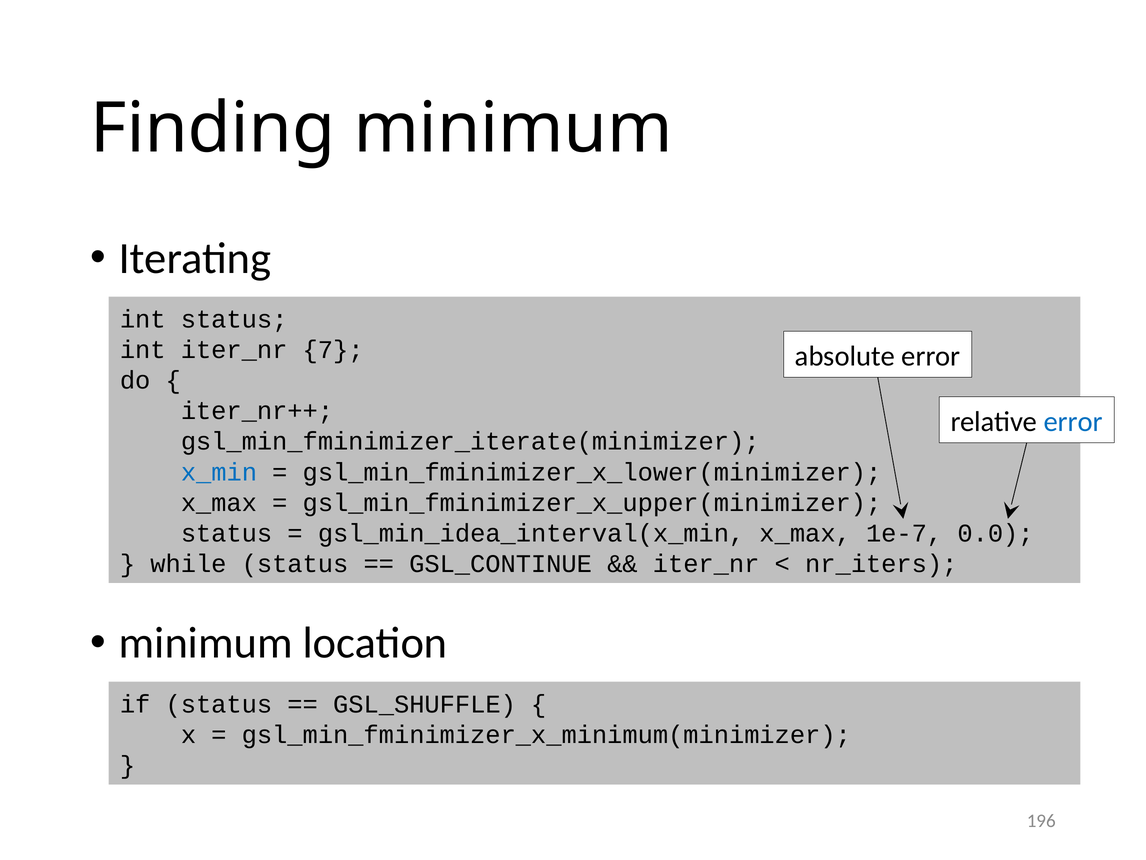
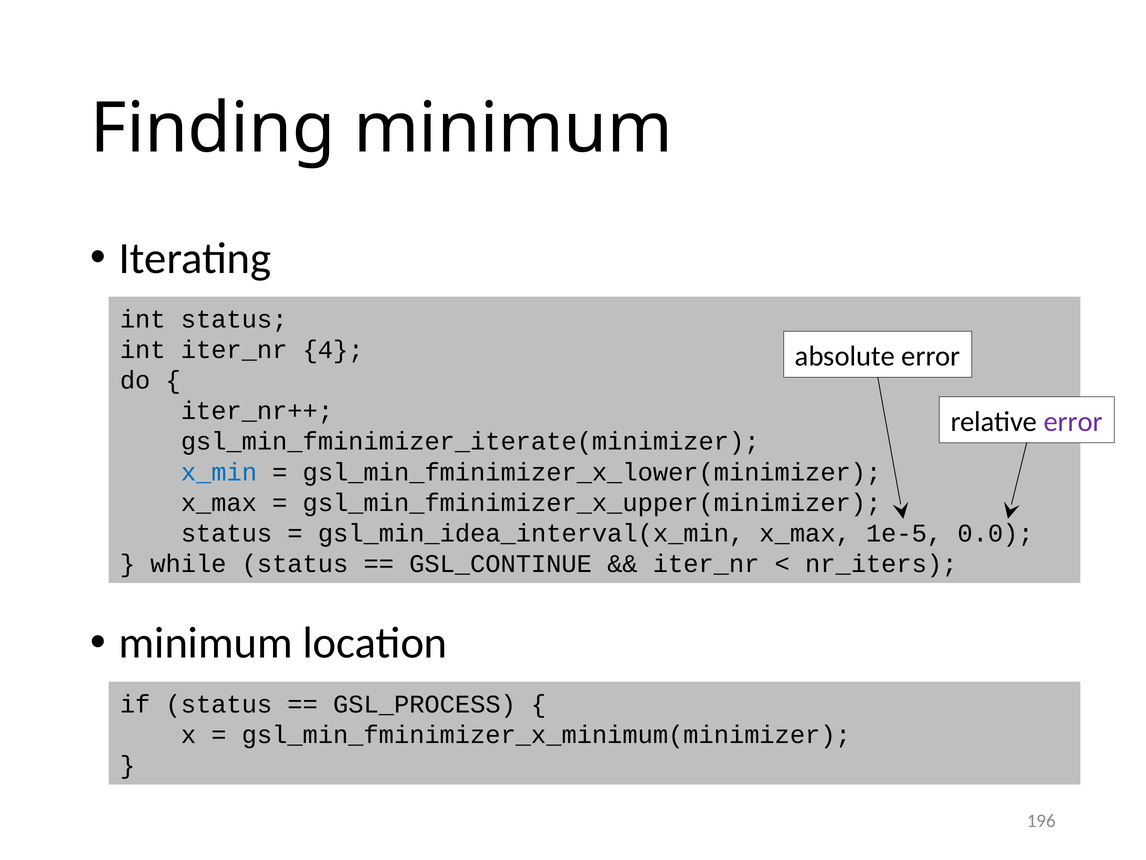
7: 7 -> 4 (333, 350)
error colour: blue -> purple (1073, 421)
1e-7: 1e-7 -> 1e-5 (904, 533)
GSL_SHUFFLE: GSL_SHUFFLE -> GSL_PROCESS (425, 704)
